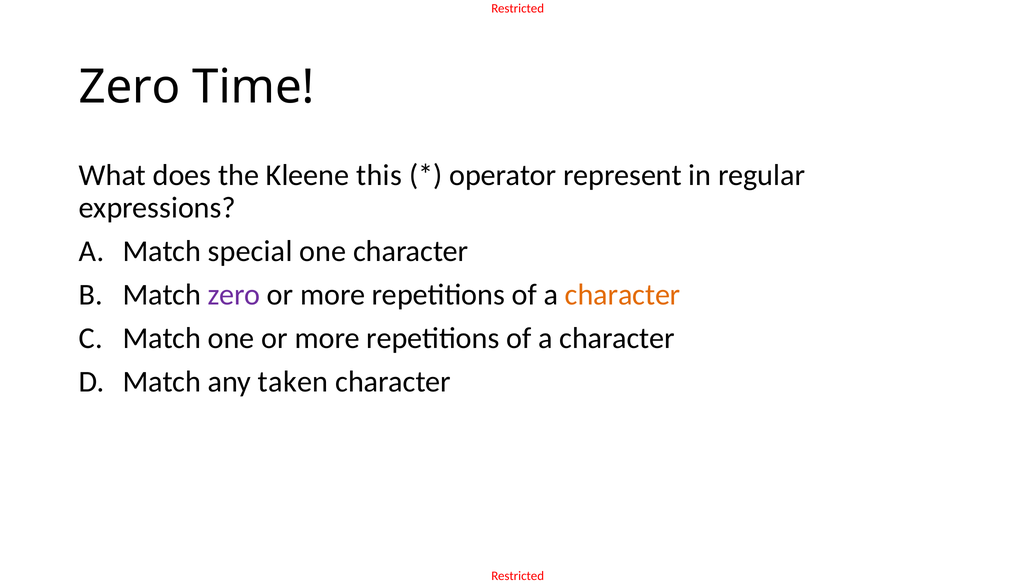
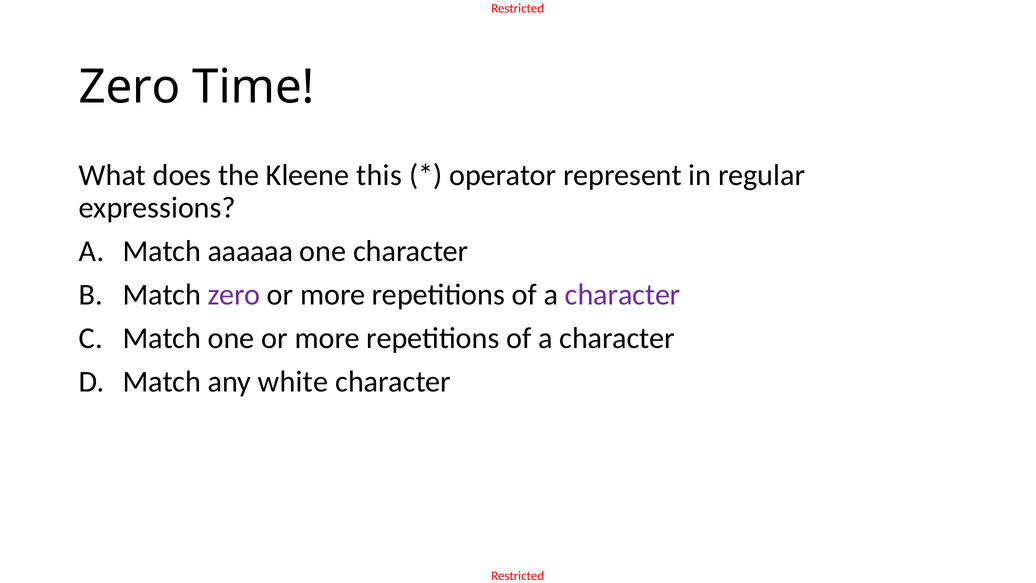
special: special -> aaaaaa (250, 251)
character colour: orange -> purple (623, 295)
taken: taken -> white (293, 382)
